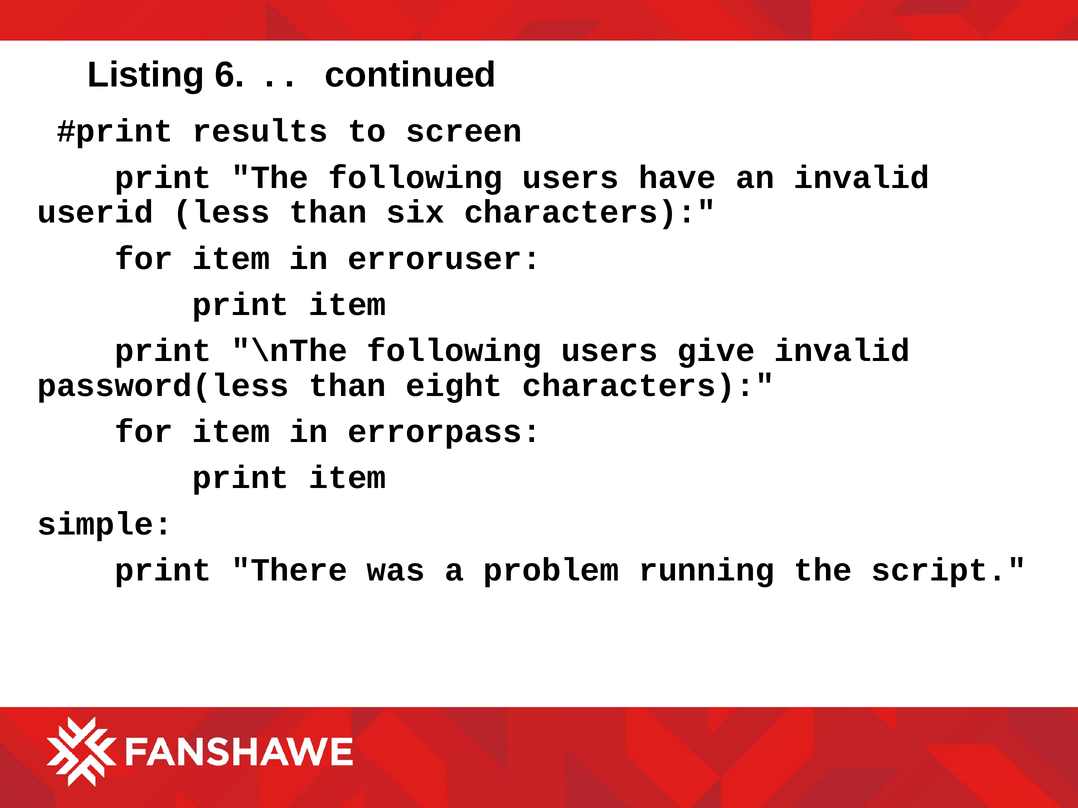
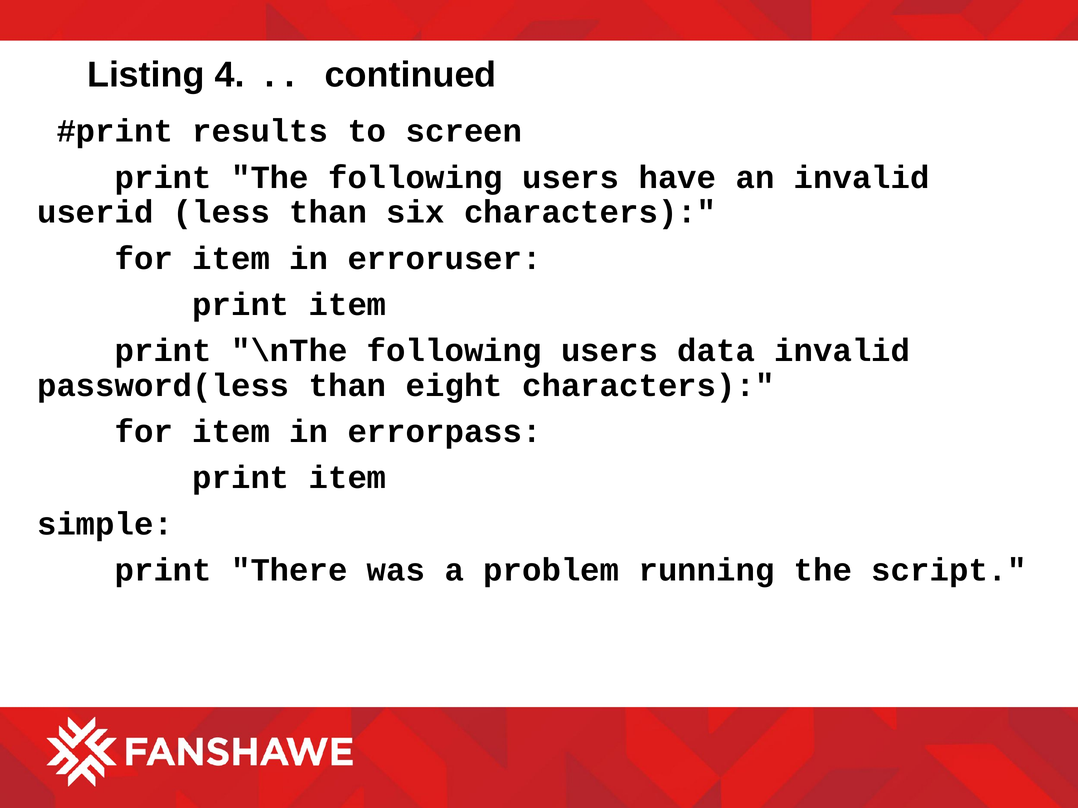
6: 6 -> 4 (230, 75)
give: give -> data (716, 351)
